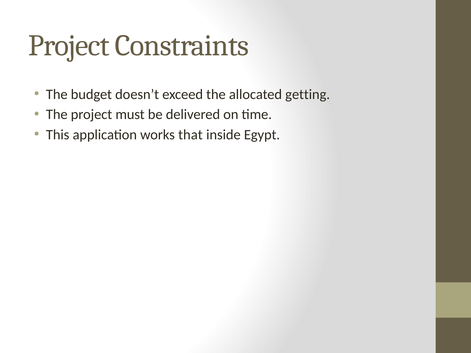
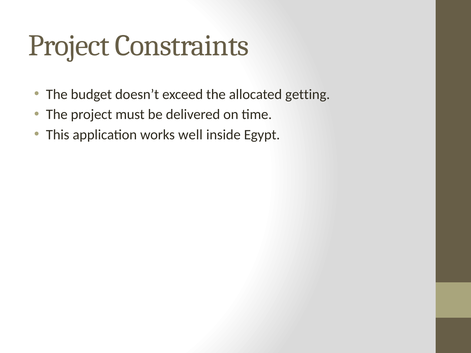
that: that -> well (190, 135)
